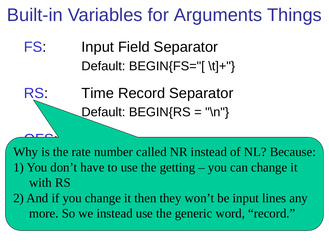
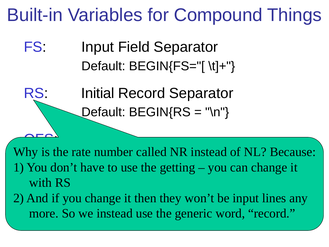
Arguments: Arguments -> Compound (218, 15)
Time: Time -> Initial (98, 93)
